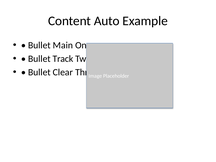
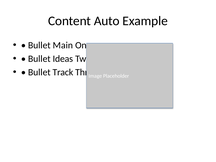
Track: Track -> Ideas (63, 59)
Clear: Clear -> Track (63, 72)
